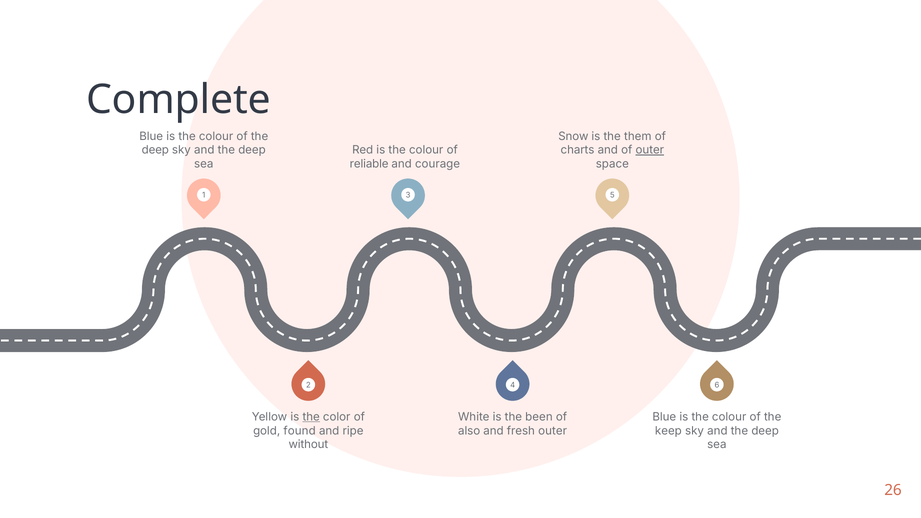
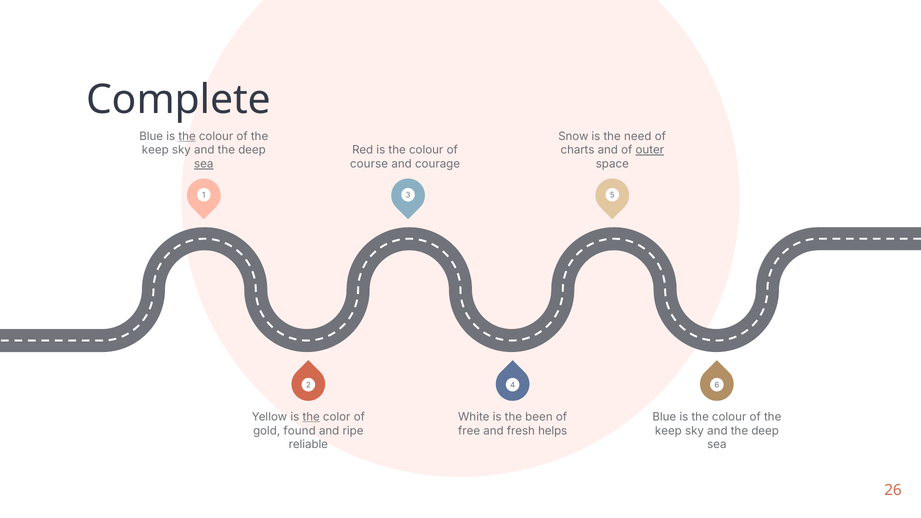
the underline: none -> present (187, 136)
them: them -> need (638, 136)
deep: deep -> keep (155, 150)
sea underline: none -> present (204, 164)
reliable: reliable -> course (369, 164)
also: also -> free (469, 431)
fresh outer: outer -> helps (553, 431)
without: without -> reliable (308, 445)
